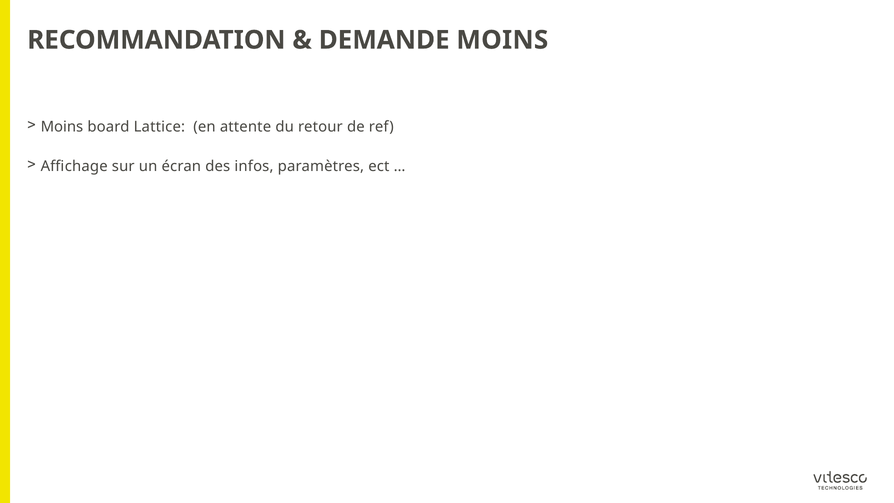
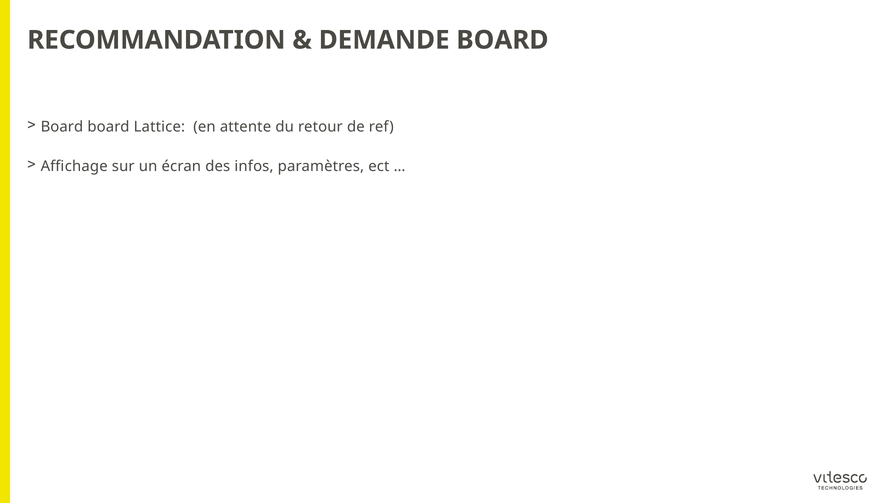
DEMANDE MOINS: MOINS -> BOARD (502, 40)
Moins: Moins -> Board (62, 127)
